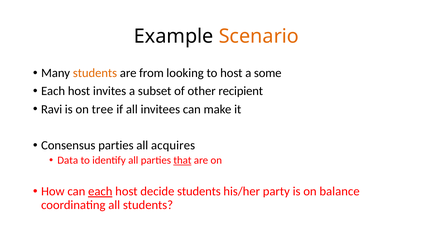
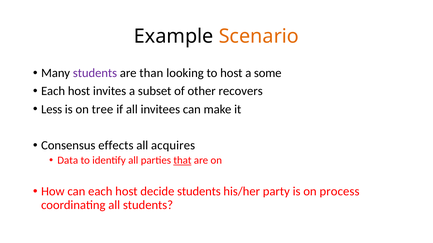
students colour: orange -> purple (95, 73)
from: from -> than (151, 73)
recipient: recipient -> recovers (241, 91)
Ravi: Ravi -> Less (52, 110)
Consensus parties: parties -> effects (116, 146)
each underline: present -> none (100, 192)
balance: balance -> process (340, 192)
